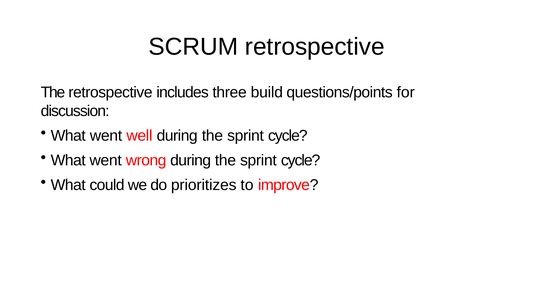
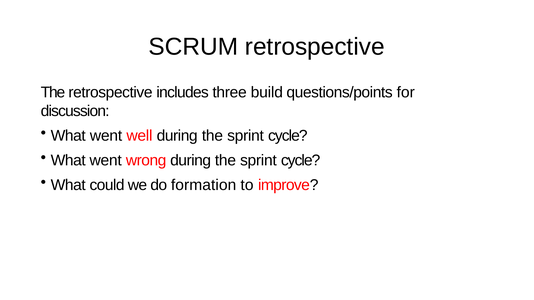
prioritizes: prioritizes -> formation (204, 185)
